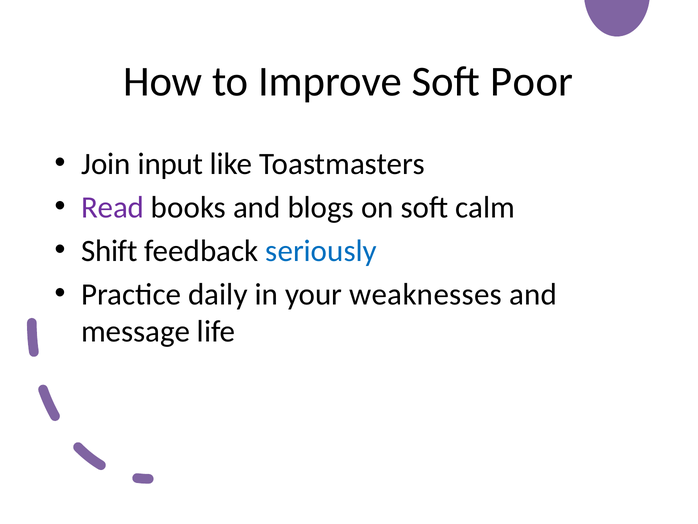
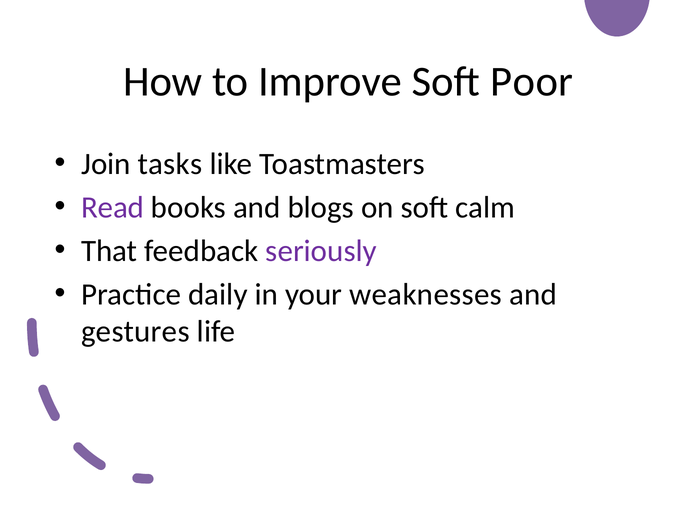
input: input -> tasks (170, 164)
Shift: Shift -> That (109, 251)
seriously colour: blue -> purple (321, 251)
message: message -> gestures (135, 331)
